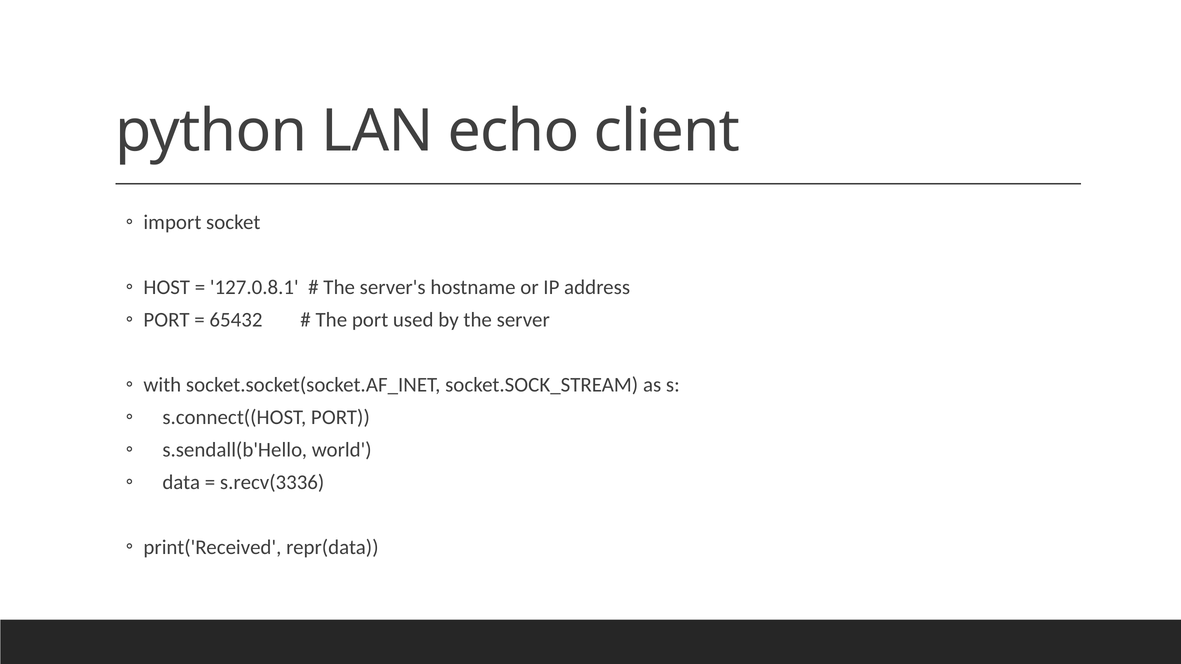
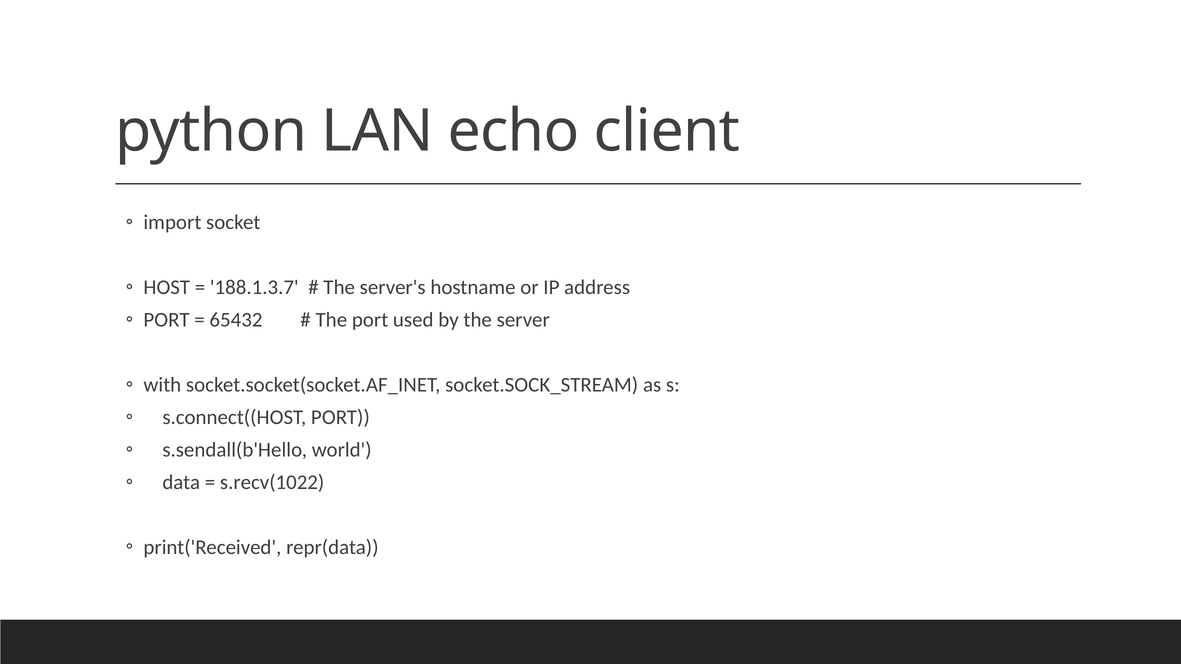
127.0.8.1: 127.0.8.1 -> 188.1.3.7 (254, 288)
s.recv(3336: s.recv(3336 -> s.recv(1022 (272, 483)
